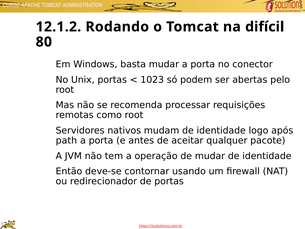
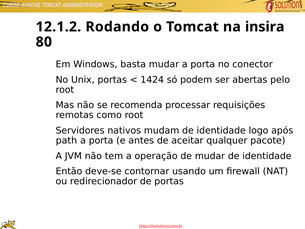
difícil: difícil -> insira (265, 27)
1023: 1023 -> 1424 (152, 80)
